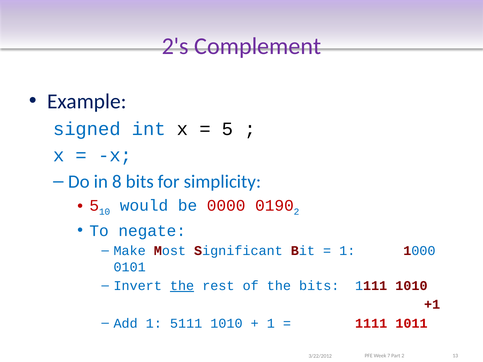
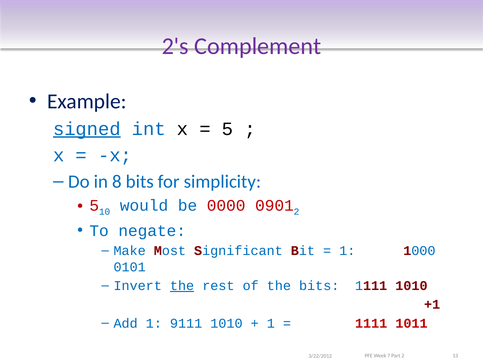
signed underline: none -> present (87, 129)
0190: 0190 -> 0901 (274, 206)
5111: 5111 -> 9111 (186, 324)
